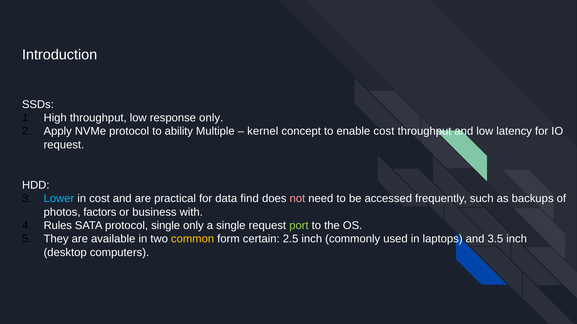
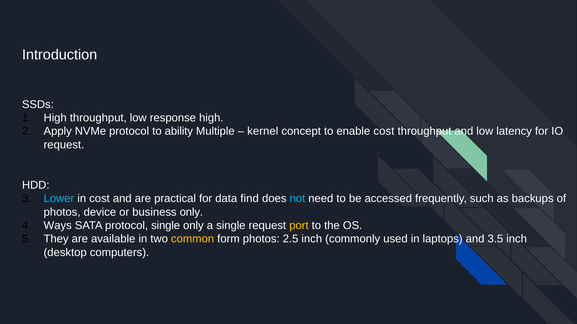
response only: only -> high (211, 118)
not colour: pink -> light blue (297, 199)
factors: factors -> device (100, 212)
business with: with -> only (191, 212)
Rules: Rules -> Ways (58, 226)
port colour: light green -> yellow (299, 226)
form certain: certain -> photos (261, 239)
